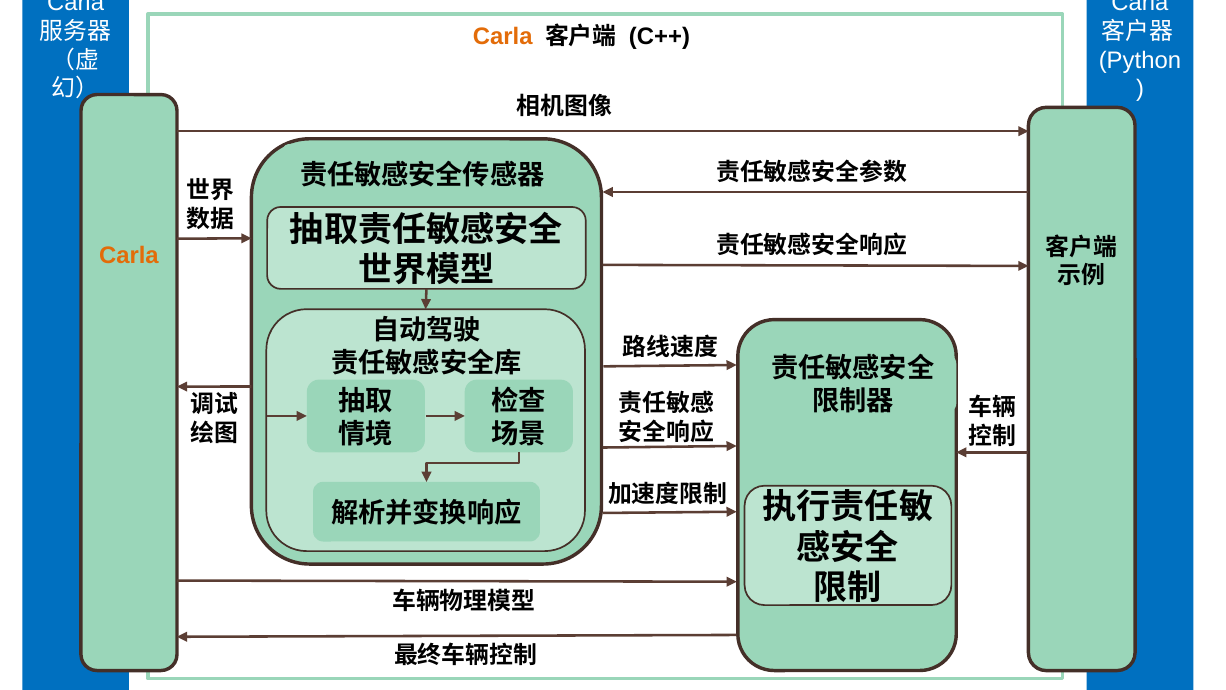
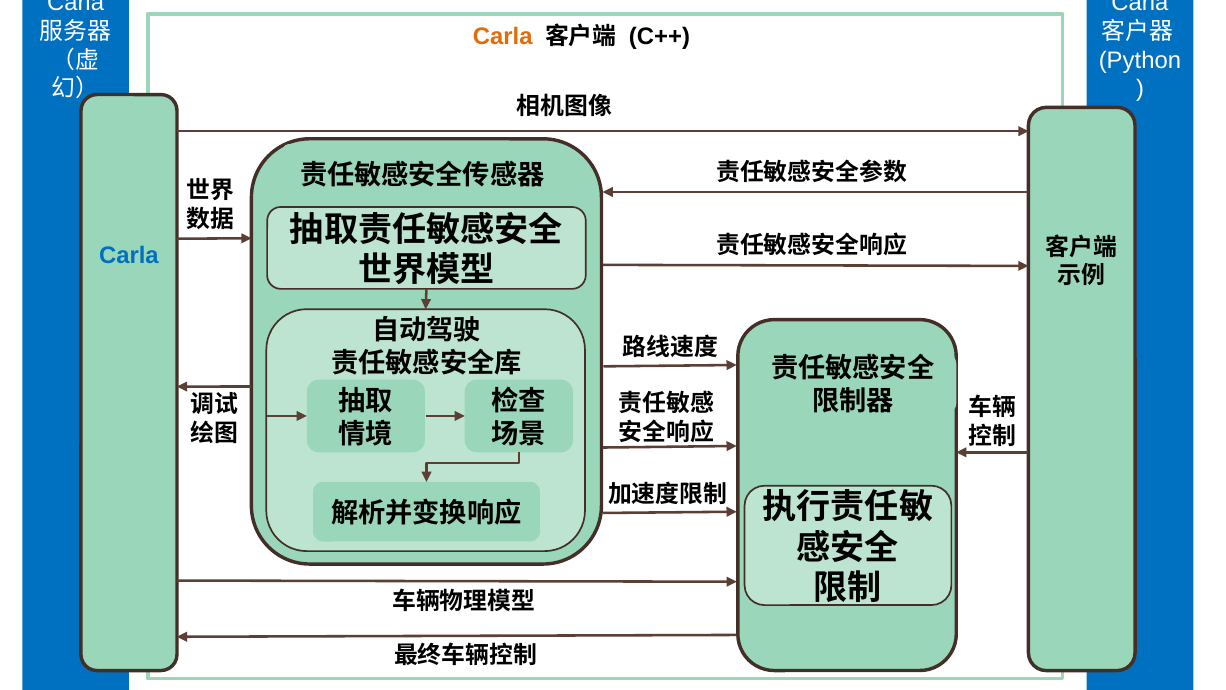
Carla colour: orange -> blue (129, 255)
